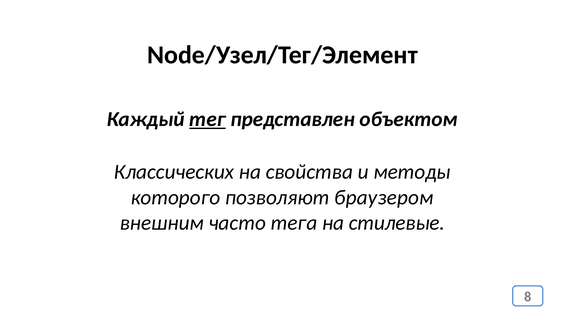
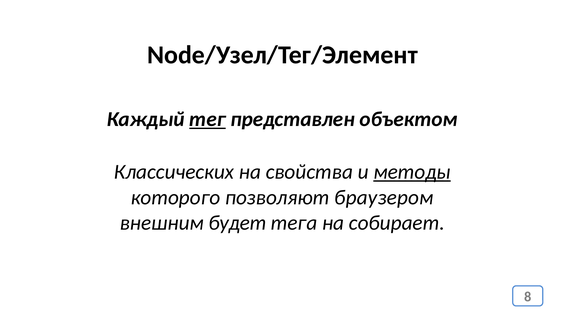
методы underline: none -> present (412, 172)
часто: часто -> будет (237, 223)
стилевые: стилевые -> собирает (397, 223)
